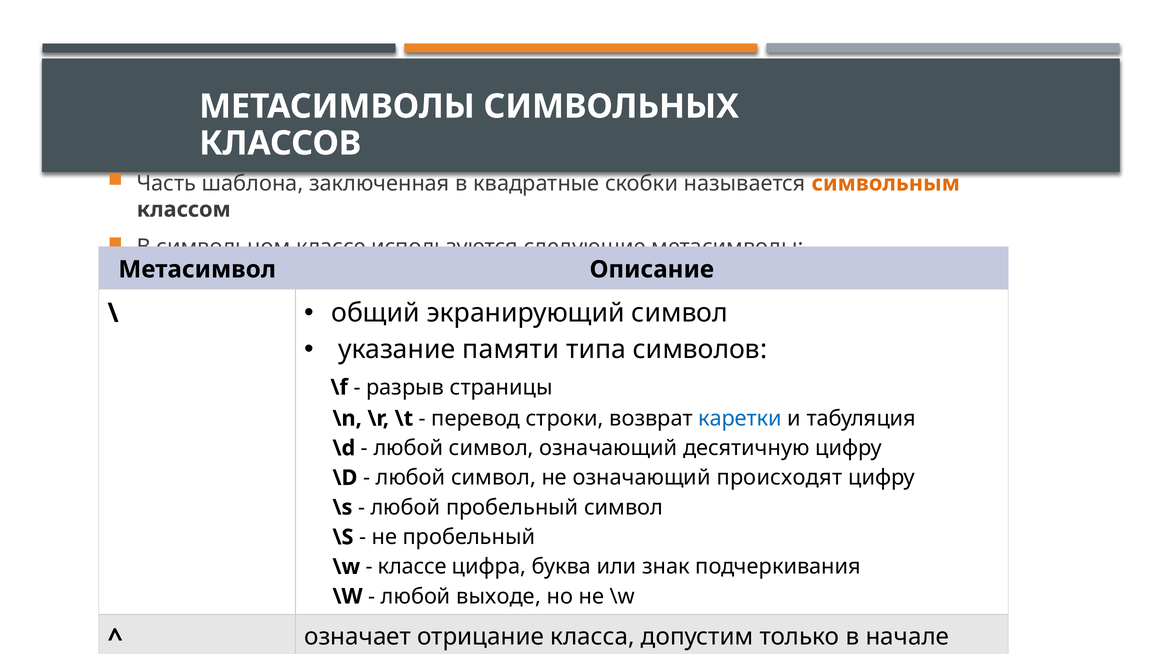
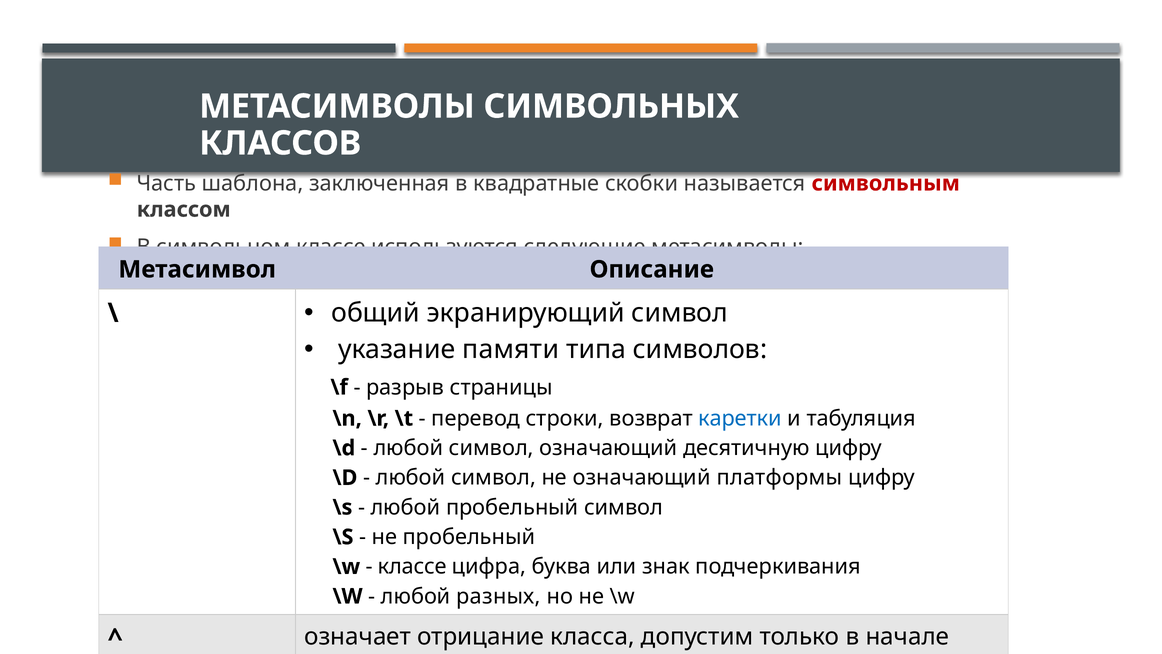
символьным colour: orange -> red (886, 183)
происходят: происходят -> платформы (779, 477)
выходе: выходе -> разных (498, 596)
